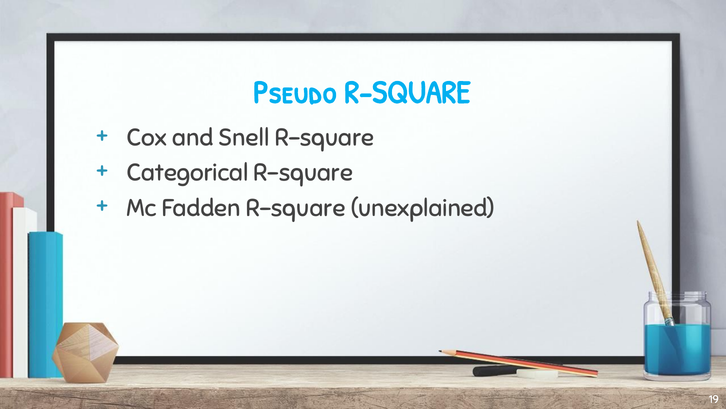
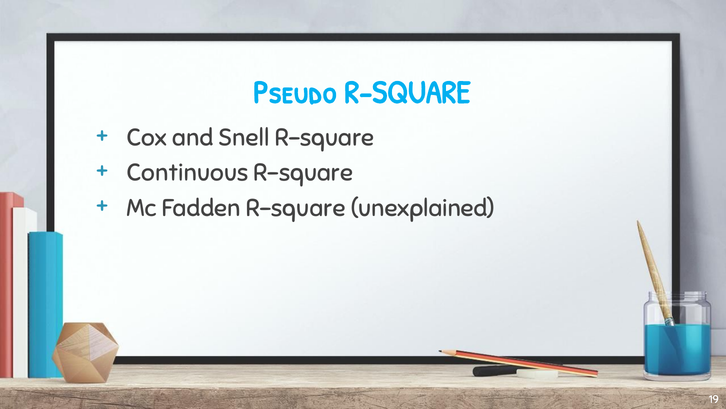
Categorical: Categorical -> Continuous (188, 173)
